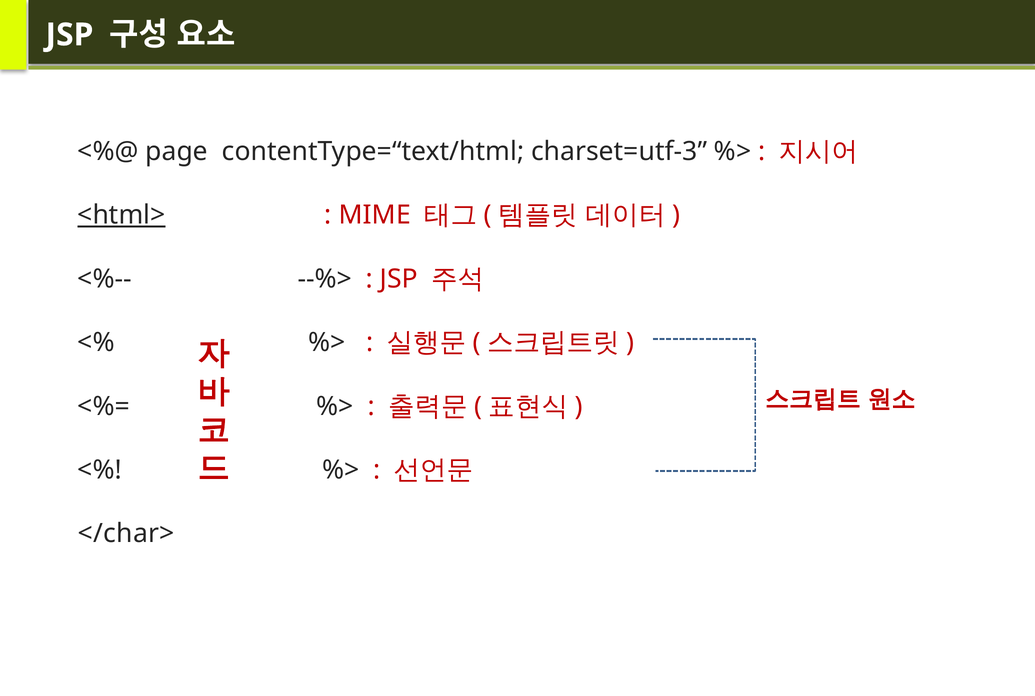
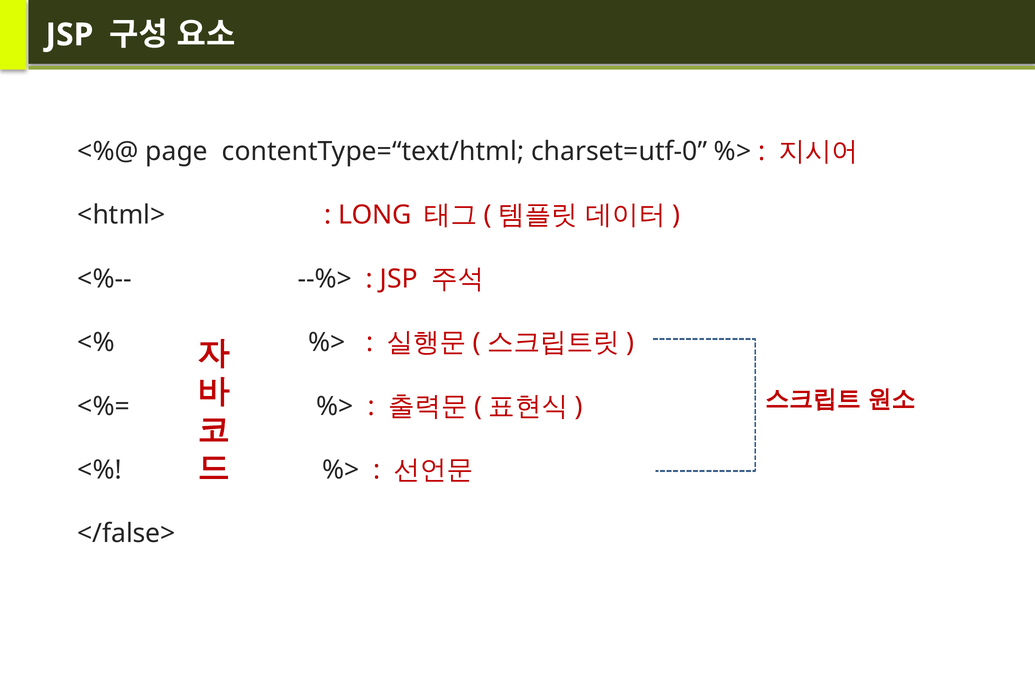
charset=utf-3: charset=utf-3 -> charset=utf-0 (619, 151)
<html> underline: present -> none (121, 215)
MIME: MIME -> LONG (375, 215)
</char>: </char> -> </false> (126, 534)
